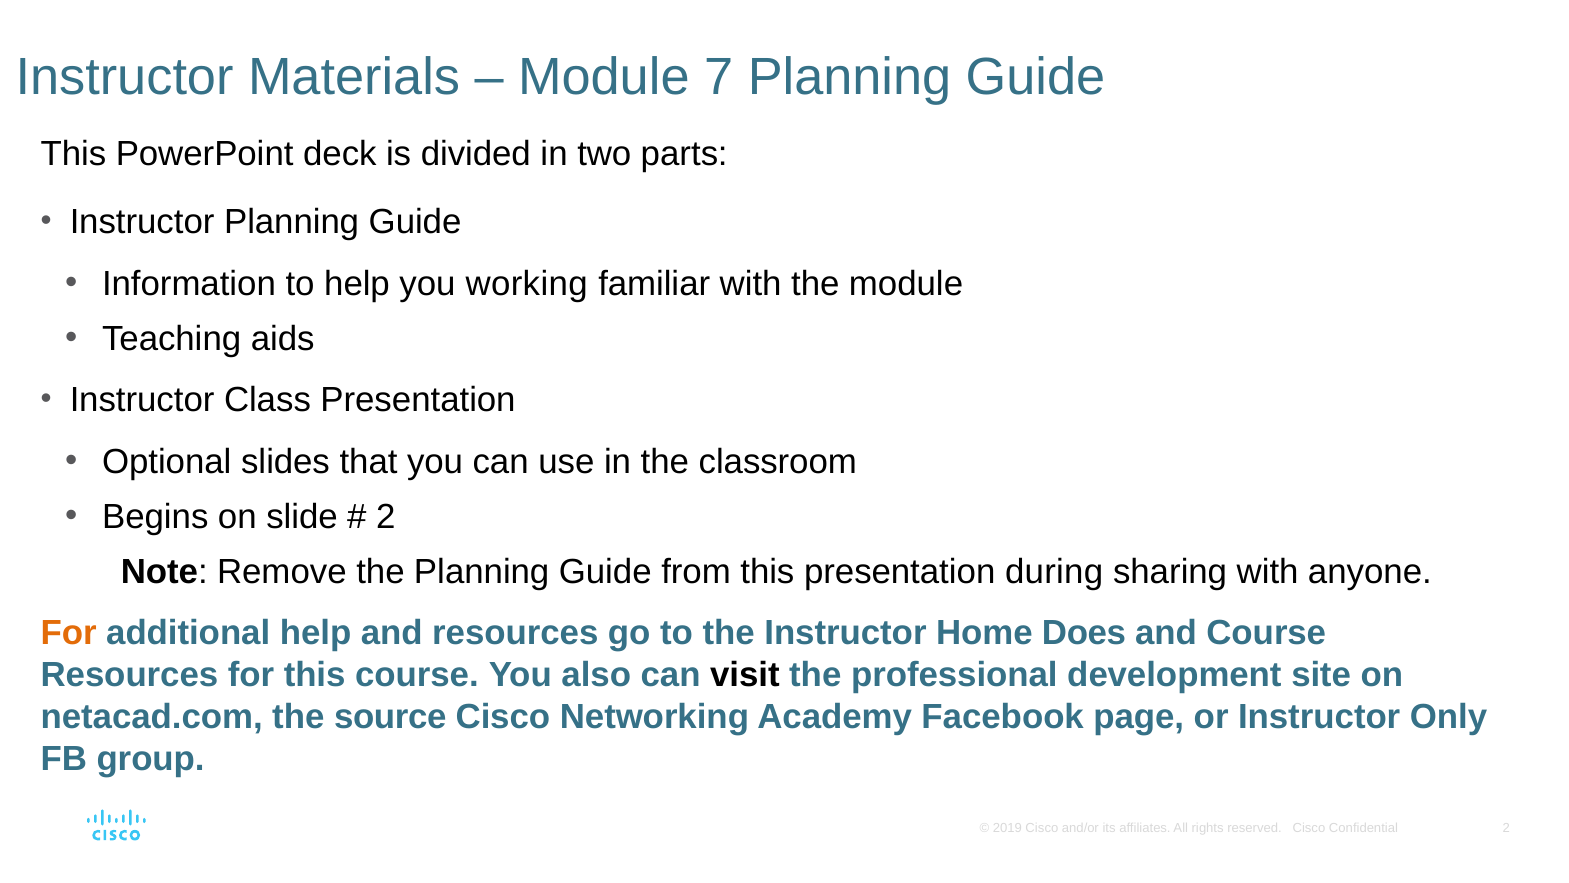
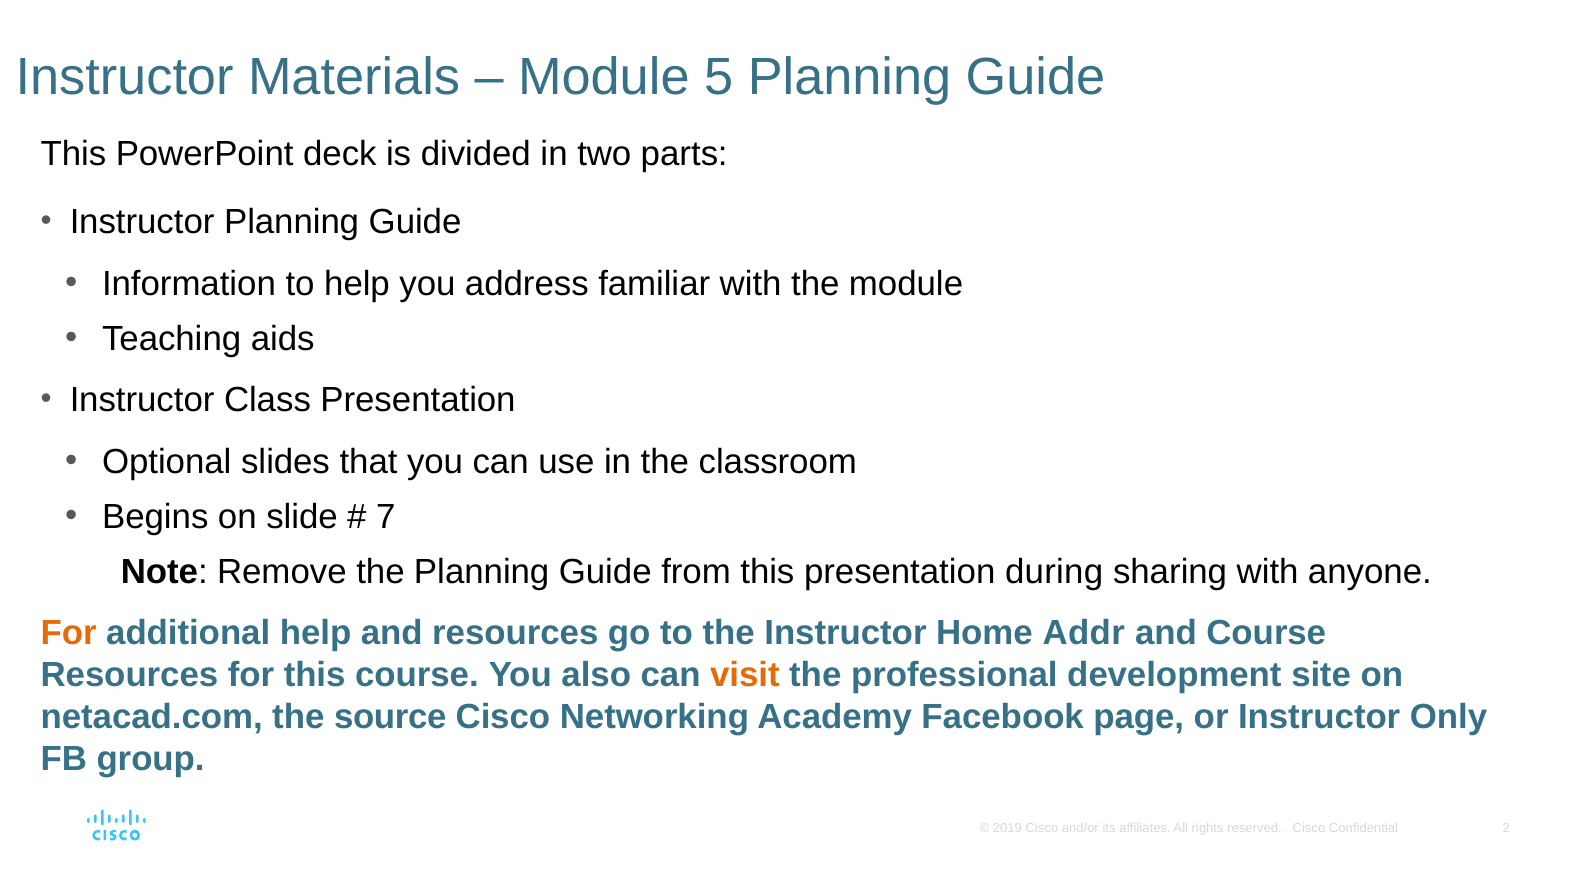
7: 7 -> 5 (719, 77)
working: working -> address (527, 284)
2: 2 -> 7 (386, 516)
Does: Does -> Addr (1084, 633)
visit colour: black -> orange (745, 675)
